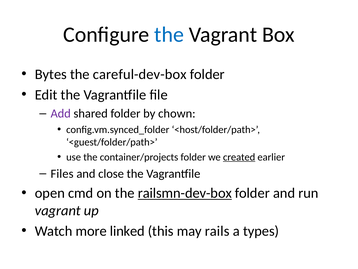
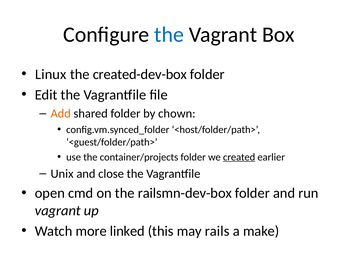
Bytes: Bytes -> Linux (51, 74)
careful-dev-box: careful-dev-box -> created-dev-box (140, 74)
Add colour: purple -> orange (61, 113)
Files: Files -> Unix (62, 173)
railsmn-dev-box underline: present -> none (185, 193)
types: types -> make (261, 231)
